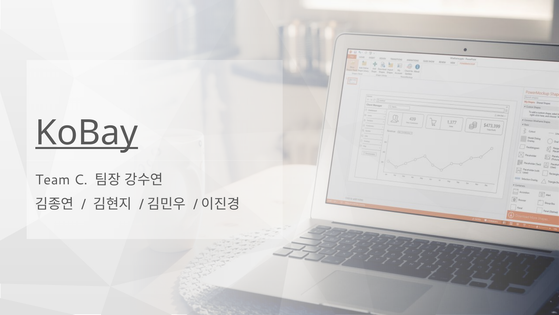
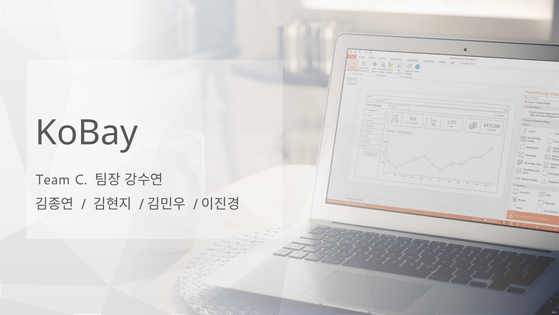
KoBay underline: present -> none (87, 133)
